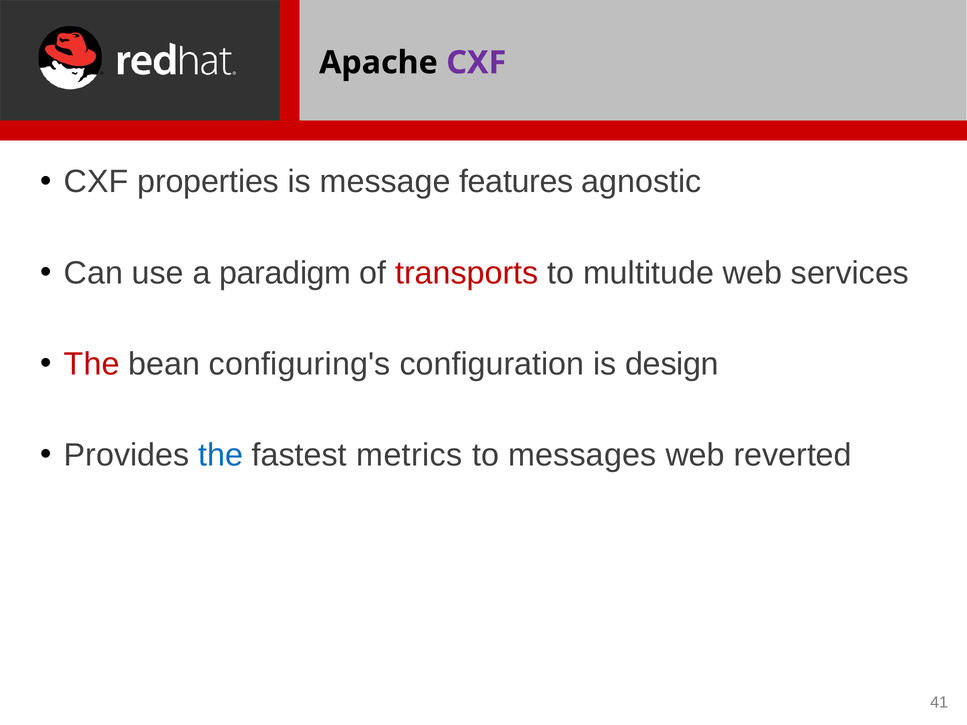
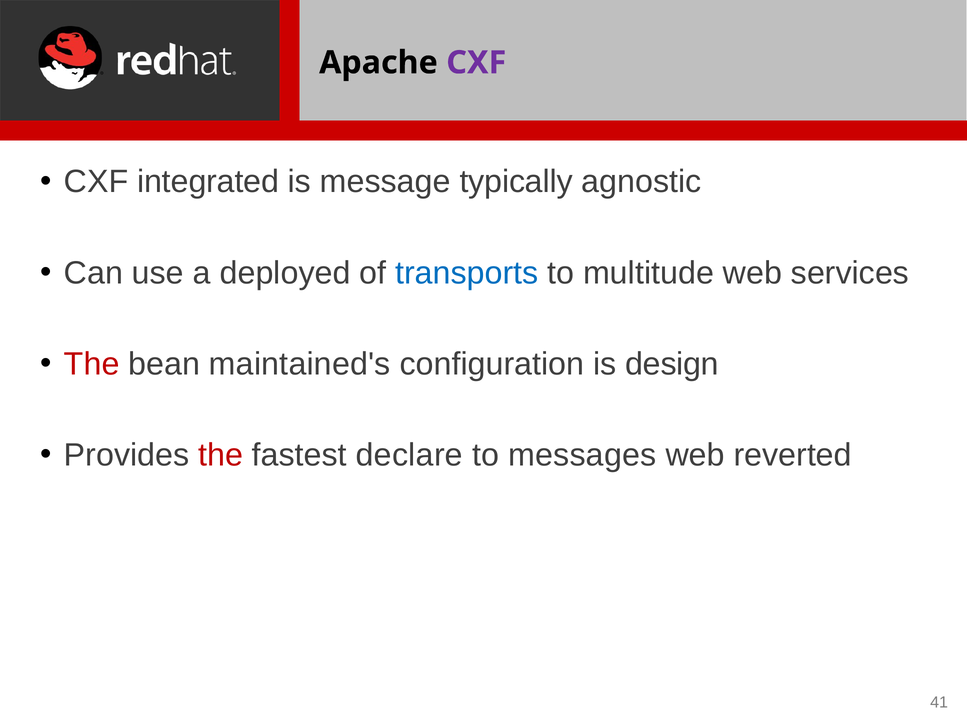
properties: properties -> integrated (208, 182)
features: features -> typically (516, 182)
paradigm: paradigm -> deployed (285, 273)
transports colour: red -> blue (467, 273)
configuring's: configuring's -> maintained's (300, 364)
the colour: blue -> red (221, 455)
metrics: metrics -> declare (409, 455)
